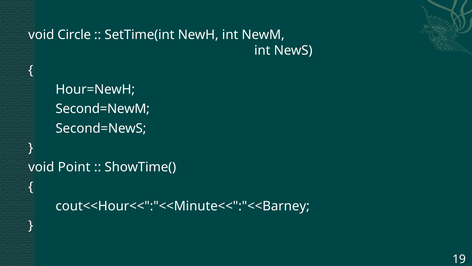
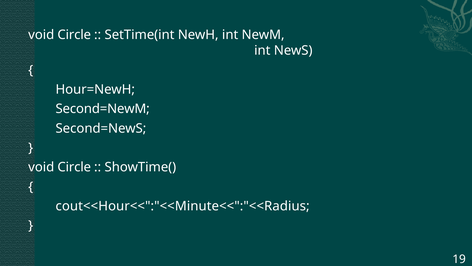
Point: Point -> Circle (74, 167)
cout<<Hour<<":"<<Minute<<":"<<Barney: cout<<Hour<<":"<<Minute<<":"<<Barney -> cout<<Hour<<":"<<Minute<<":"<<Radius (183, 206)
